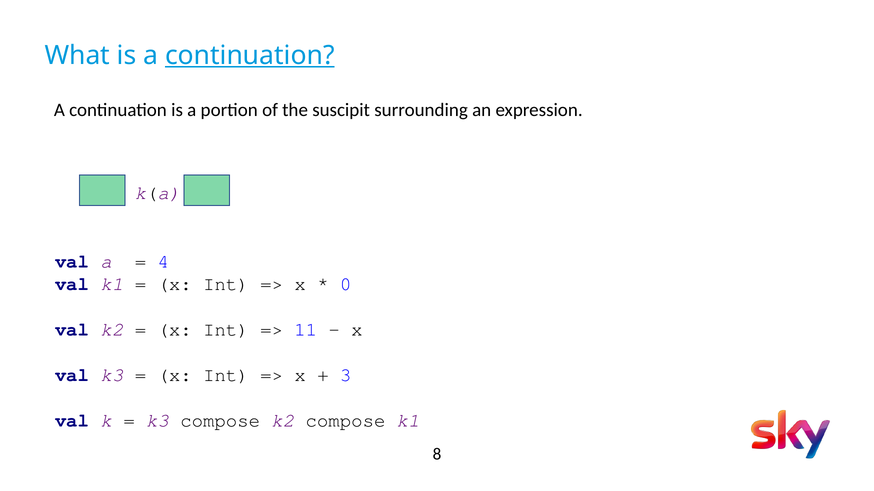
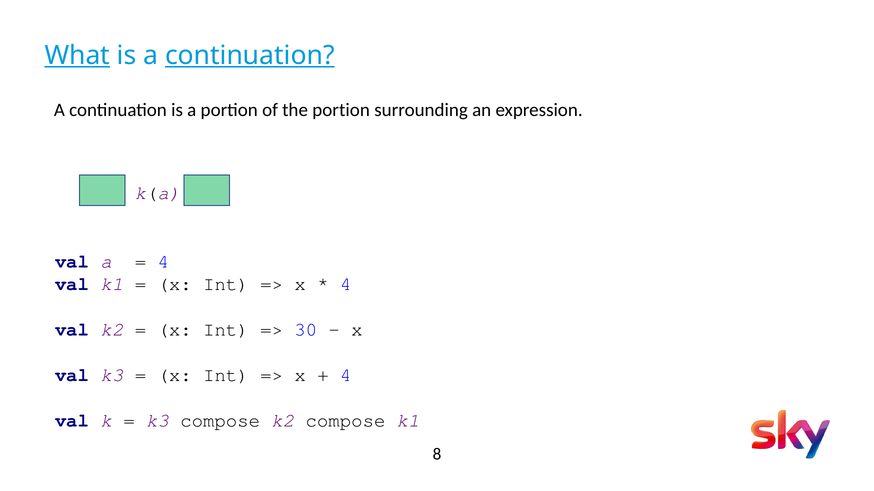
What underline: none -> present (77, 56)
the suscipit: suscipit -> portion (341, 110)
0: 0 -> 4 (346, 285)
11: 11 -> 30 (306, 330)
3: 3 -> 4 (346, 376)
